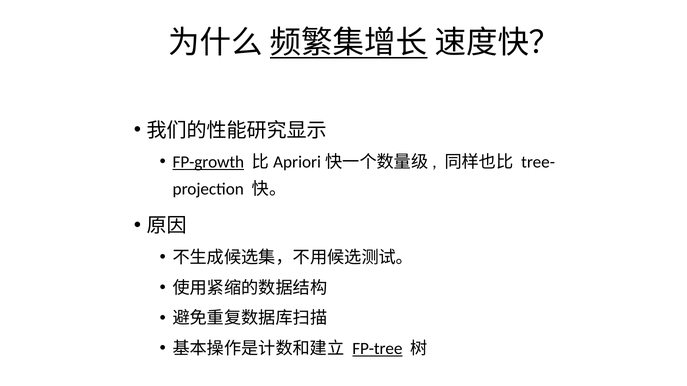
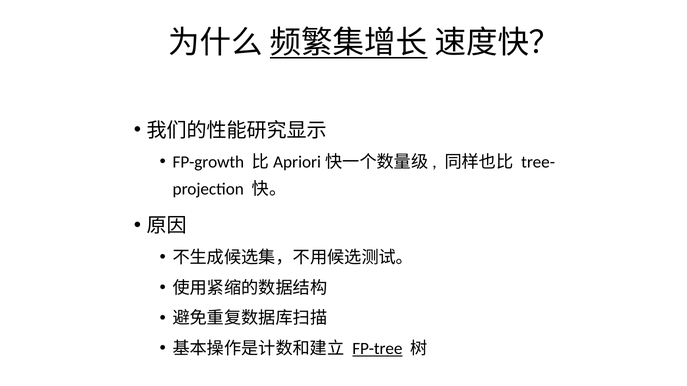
FP-growth underline: present -> none (208, 162)
